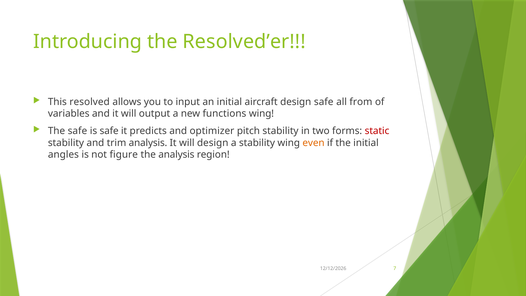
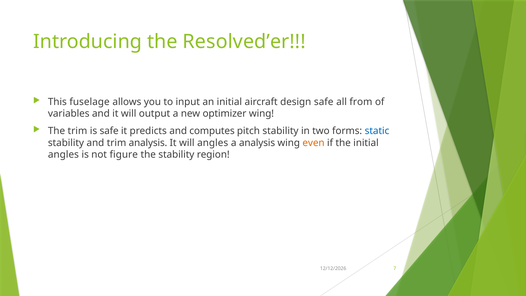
resolved: resolved -> fuselage (90, 102)
functions: functions -> optimizer (225, 114)
The safe: safe -> trim (77, 131)
optimizer: optimizer -> computes (212, 131)
static colour: red -> blue (377, 131)
will design: design -> angles (213, 143)
a stability: stability -> analysis (257, 143)
the analysis: analysis -> stability (176, 155)
